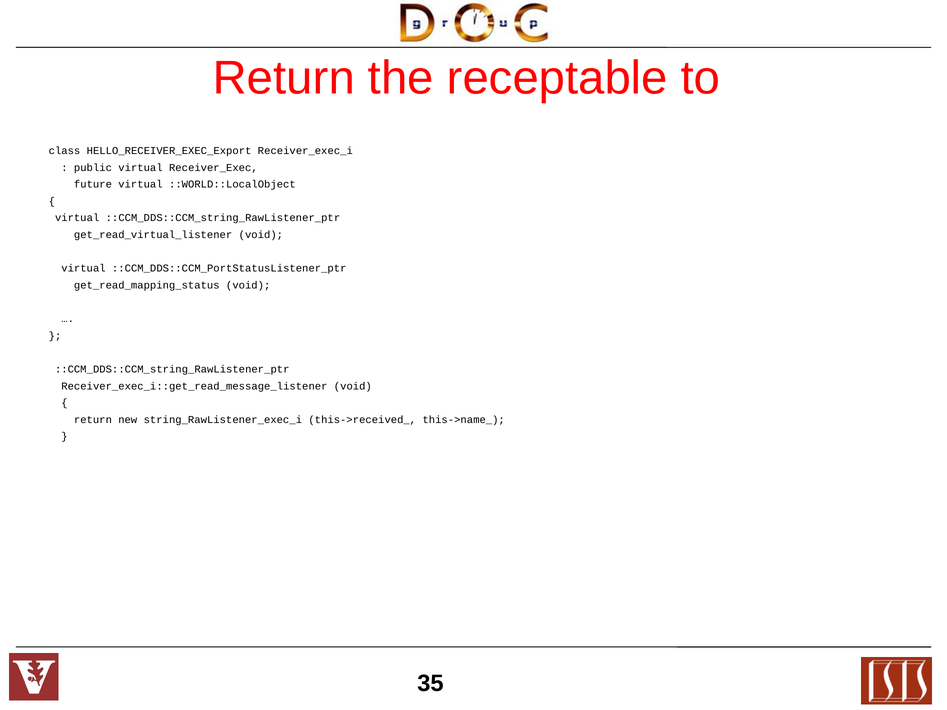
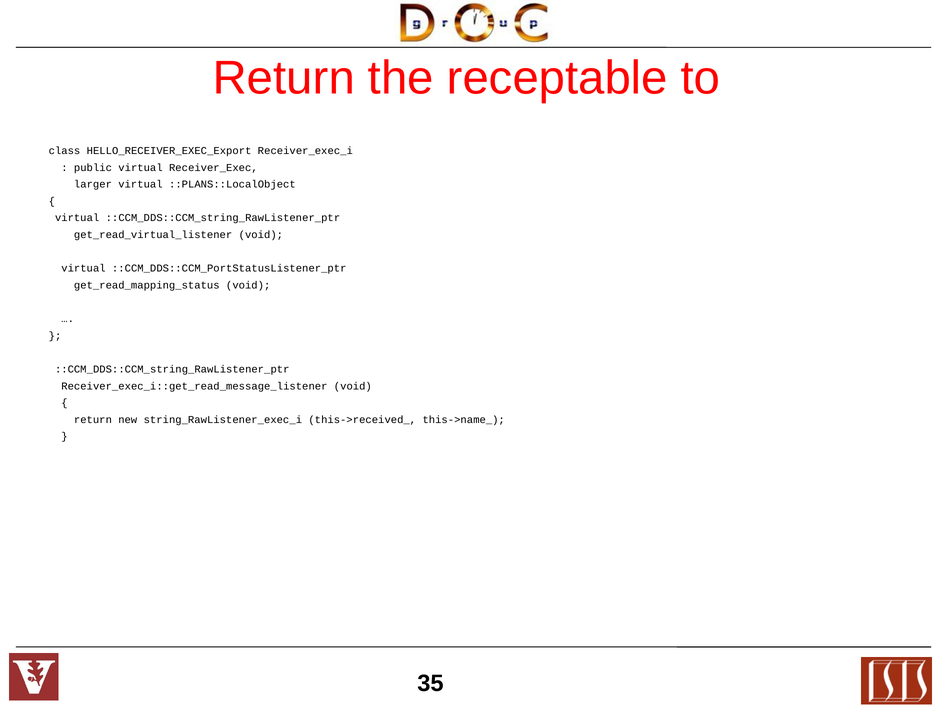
future: future -> larger (93, 184)
::WORLD::LocalObject: ::WORLD::LocalObject -> ::PLANS::LocalObject (232, 184)
